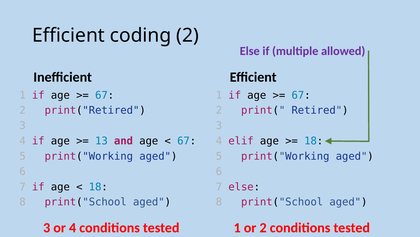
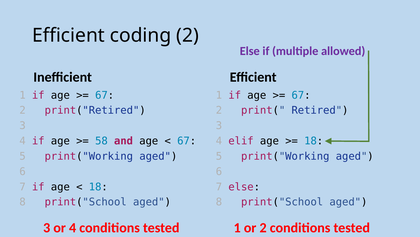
13: 13 -> 58 (101, 141)
